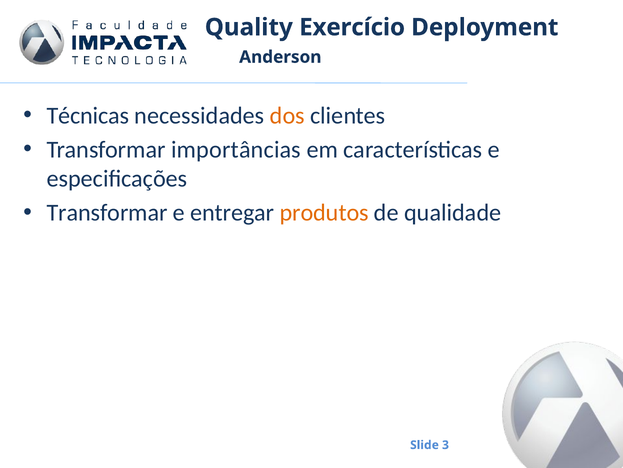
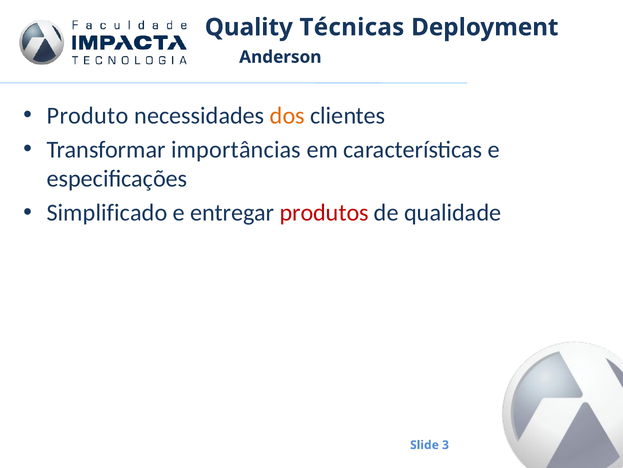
Exercício: Exercício -> Técnicas (352, 27)
Técnicas: Técnicas -> Produto (88, 116)
Transformar: Transformar -> Simplificado (107, 213)
produtos colour: orange -> red (324, 213)
